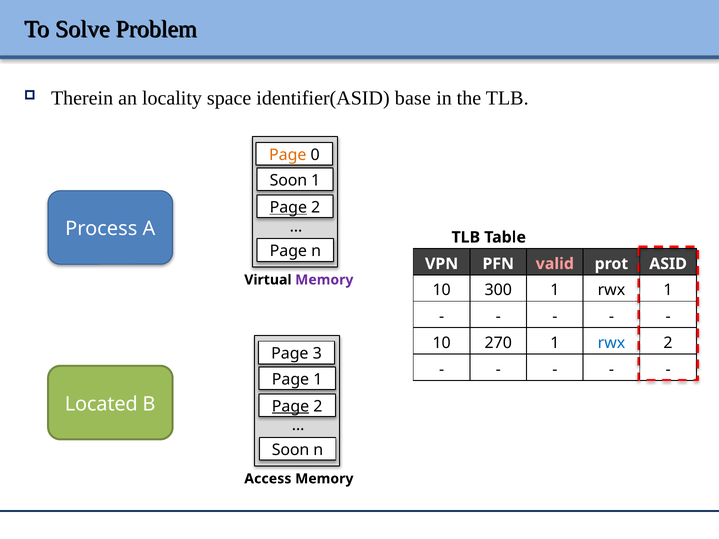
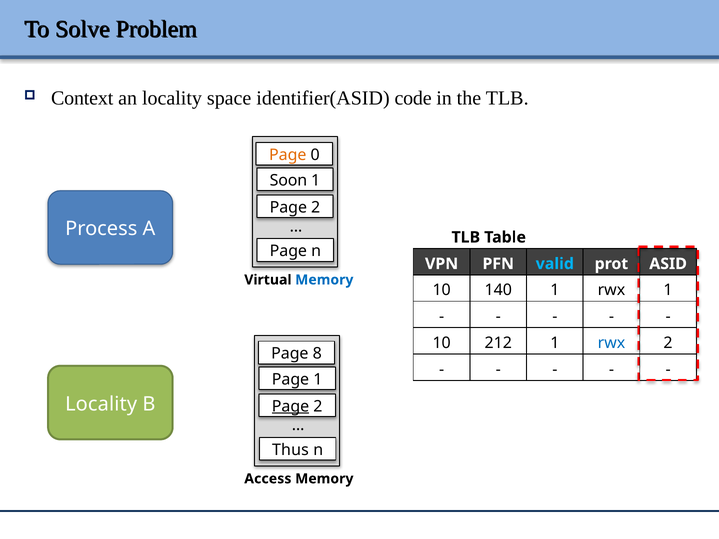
Therein: Therein -> Context (82, 98)
base: base -> code (413, 98)
Page underline: present -> none (288, 207)
valid colour: pink -> light blue (555, 264)
Memory colour: purple -> blue (324, 280)
300: 300 -> 140 (498, 290)
270: 270 -> 212 (498, 343)
3: 3 -> 8 (317, 354)
Located: Located -> Locality (101, 404)
Soon: Soon -> Thus (290, 450)
